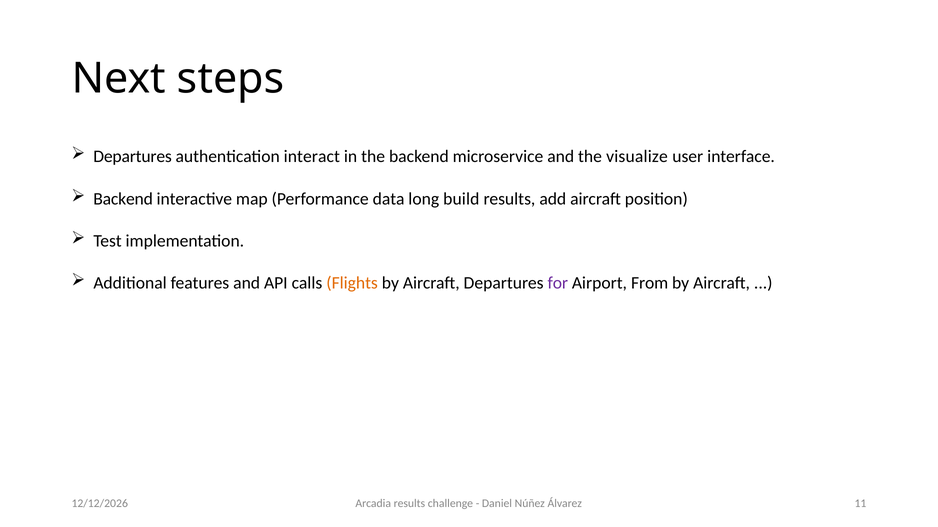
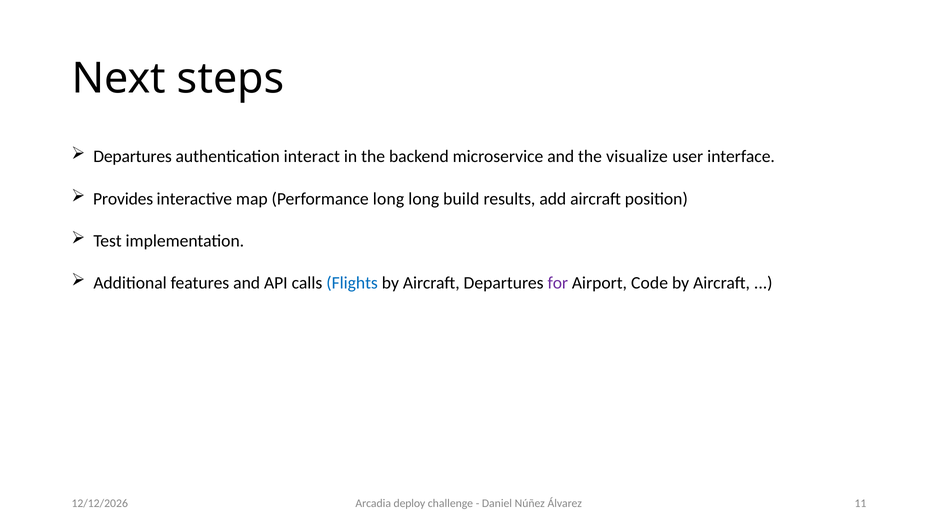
Backend: Backend -> Provides (123, 199)
Performance data: data -> long (389, 199)
Flights colour: orange -> blue (352, 283)
From: From -> Code (650, 283)
Arcadia results: results -> deploy (409, 504)
